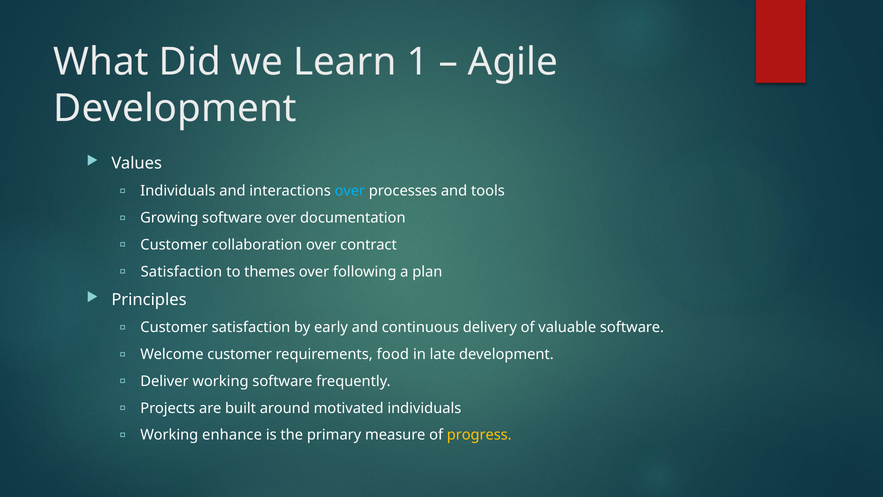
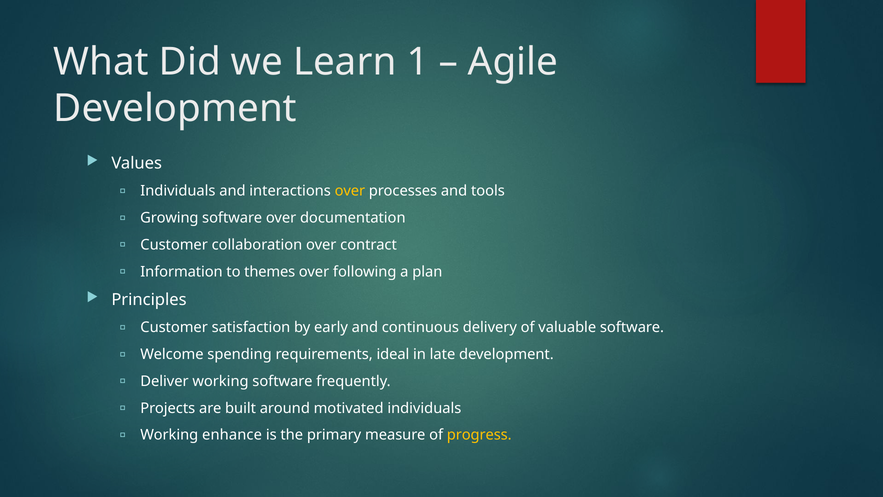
over colour: light blue -> yellow (350, 191)
Satisfaction: Satisfaction -> Information (182, 271)
Welcome customer: customer -> spending (240, 354)
food: food -> ideal (393, 354)
